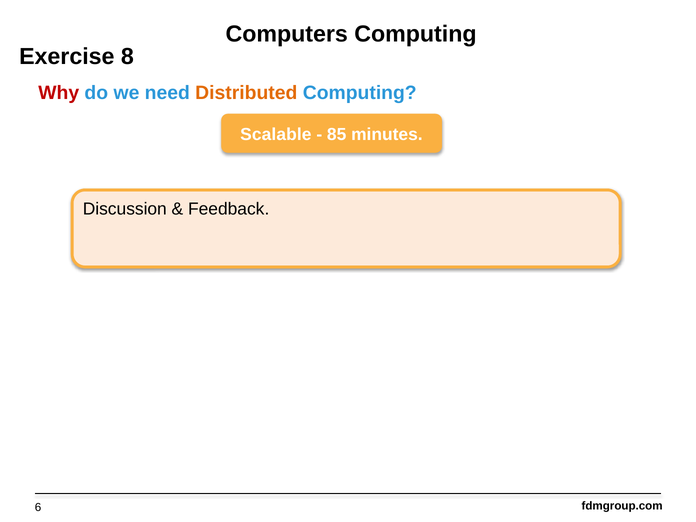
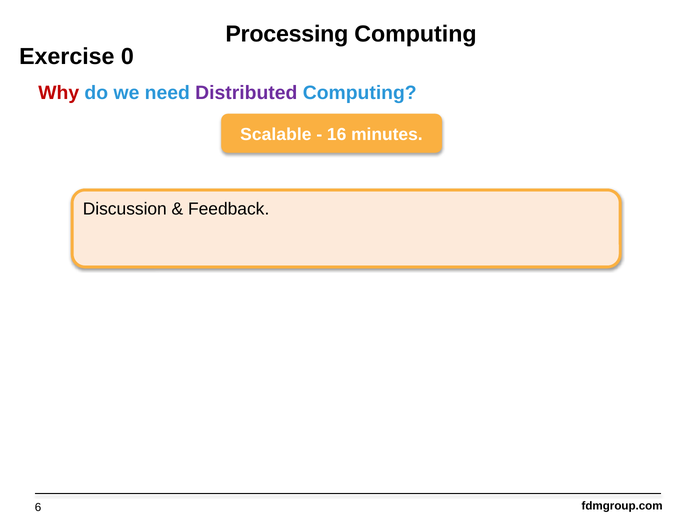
Computers: Computers -> Processing (287, 34)
8: 8 -> 0 (127, 57)
Distributed colour: orange -> purple (246, 93)
85: 85 -> 16 (337, 134)
